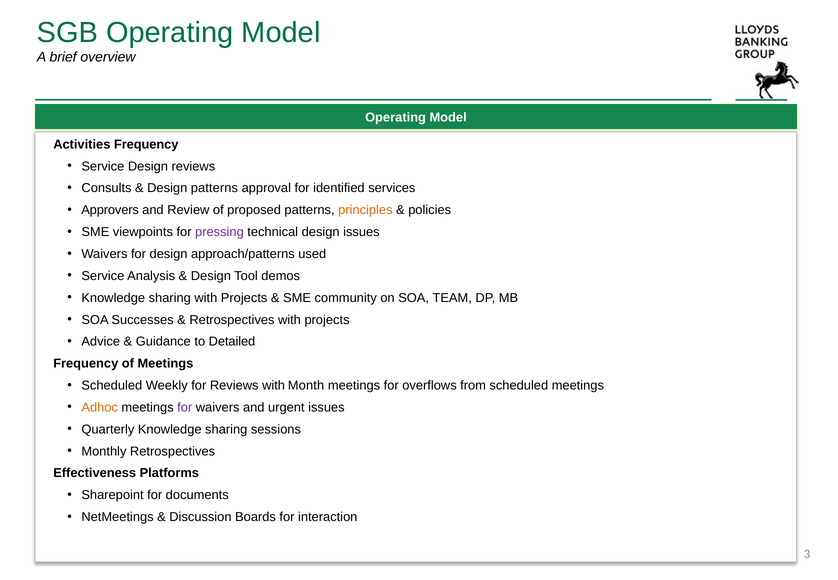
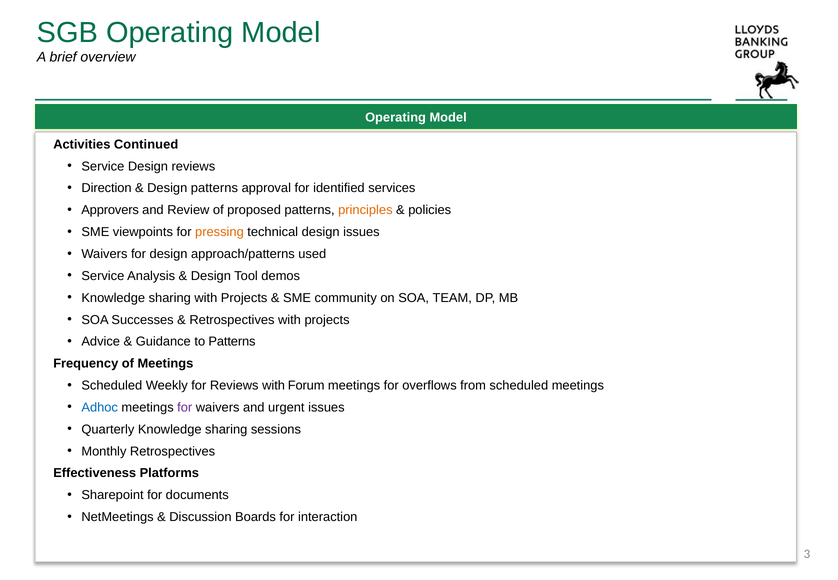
Activities Frequency: Frequency -> Continued (146, 144)
Consults: Consults -> Direction (107, 188)
pressing colour: purple -> orange (219, 232)
to Detailed: Detailed -> Patterns (232, 342)
Month: Month -> Forum (306, 386)
Adhoc colour: orange -> blue (100, 408)
